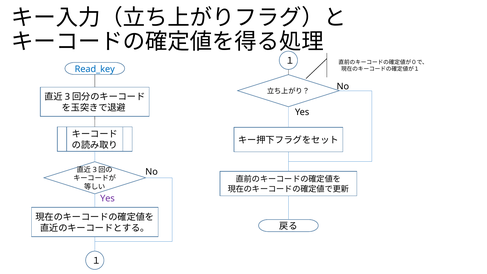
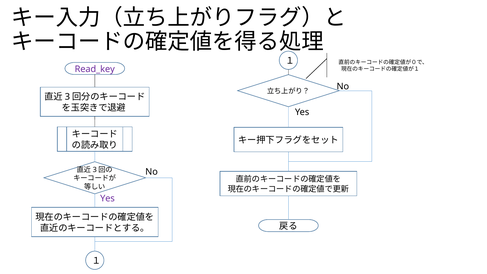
Read_key colour: blue -> purple (95, 69)
